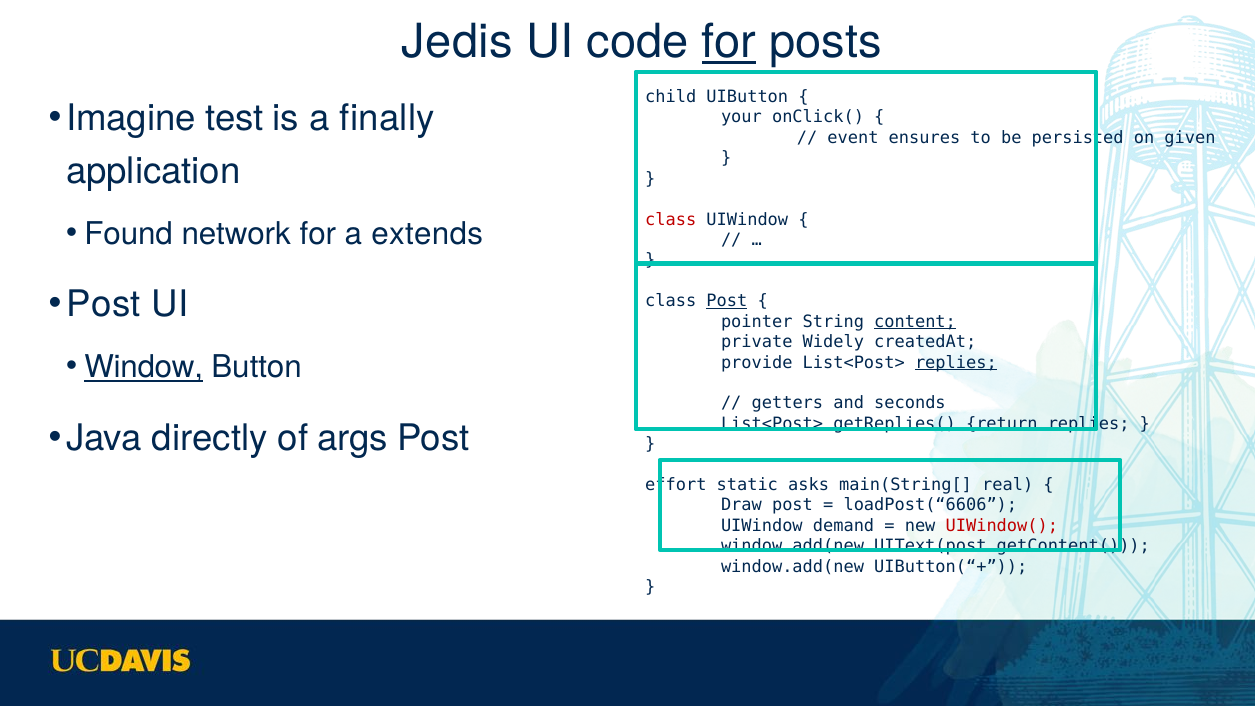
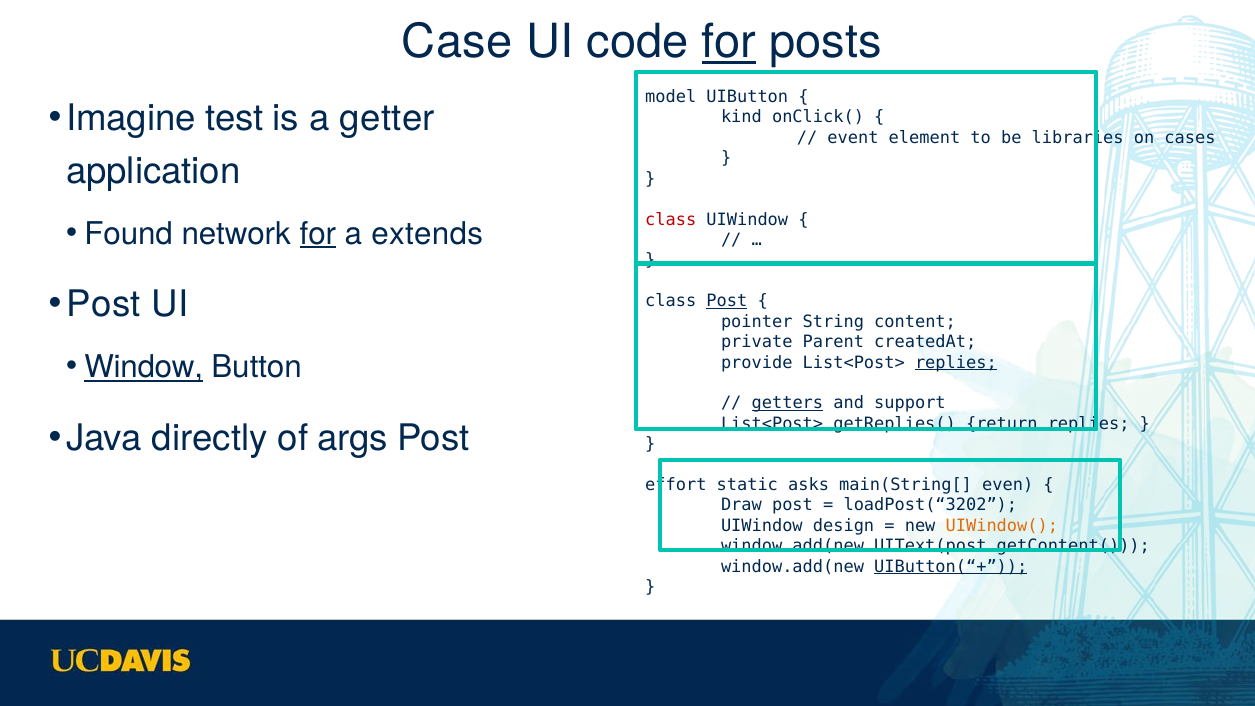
Jedis: Jedis -> Case (457, 42)
child: child -> model (671, 97)
finally: finally -> getter (387, 119)
your: your -> kind (741, 117)
ensures: ensures -> element (925, 138)
persisted: persisted -> libraries (1078, 138)
given: given -> cases (1190, 138)
for underline: none -> present (318, 234)
content underline: present -> none (915, 322)
Widely: Widely -> Parent (833, 342)
getters underline: none -> present (787, 403)
seconds: seconds -> support (910, 403)
real: real -> even (1008, 485)
loadPost(“6606: loadPost(“6606 -> loadPost(“3202 (930, 505)
demand: demand -> design (844, 526)
UIWindow( colour: red -> orange (1002, 526)
UIButton(“+ underline: none -> present (951, 567)
